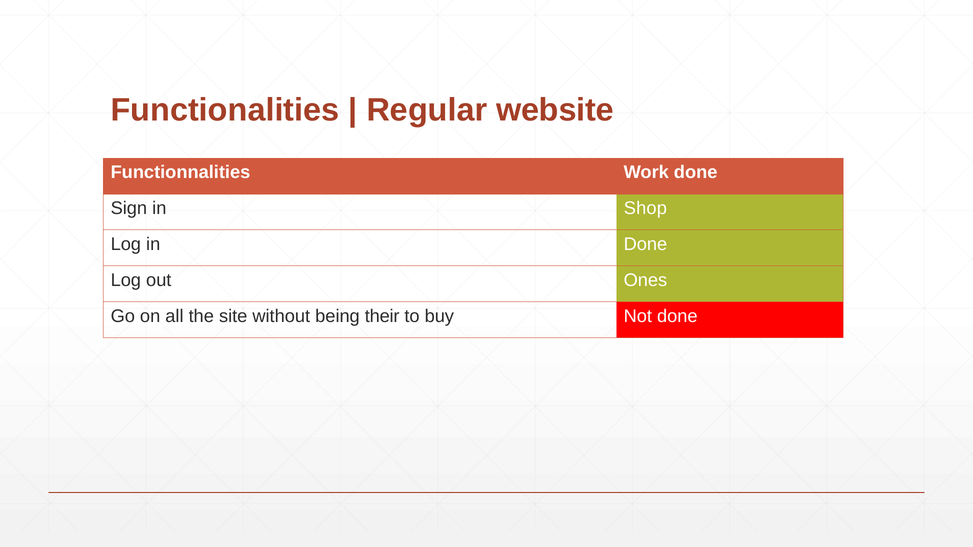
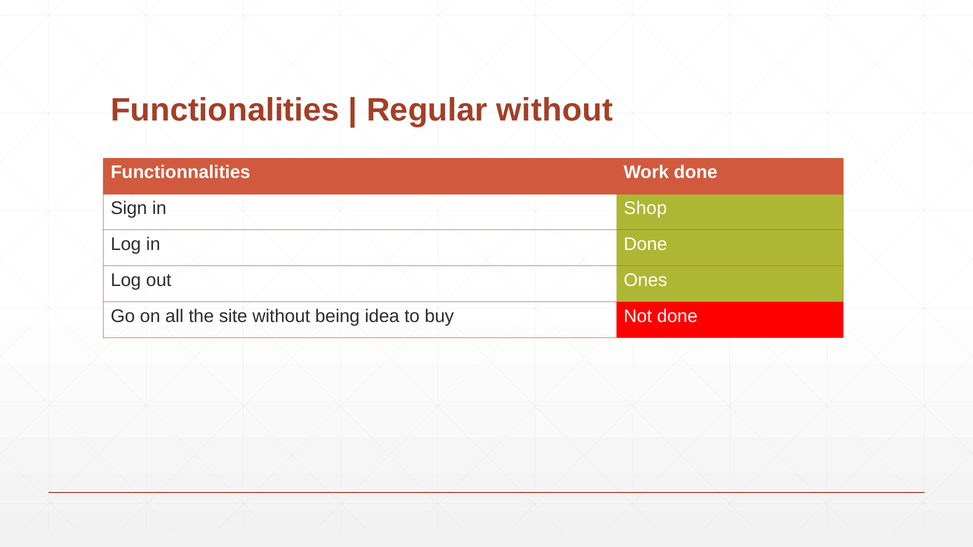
Regular website: website -> without (555, 110)
their: their -> idea (382, 316)
